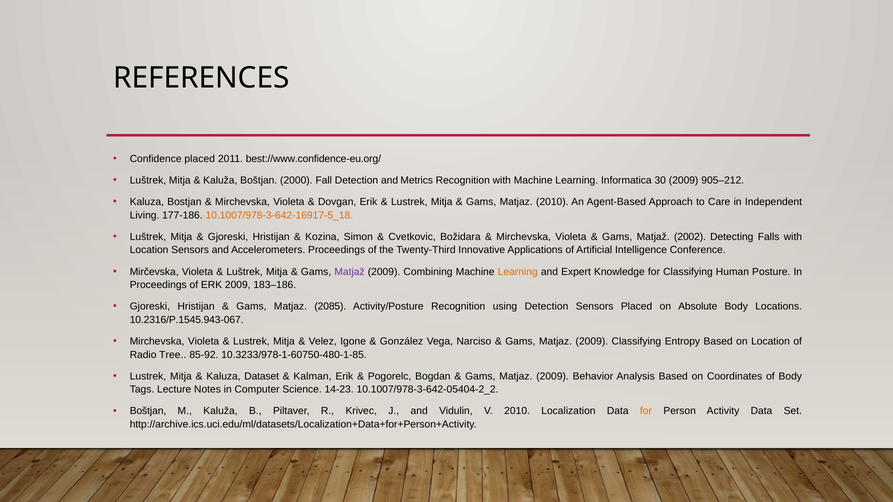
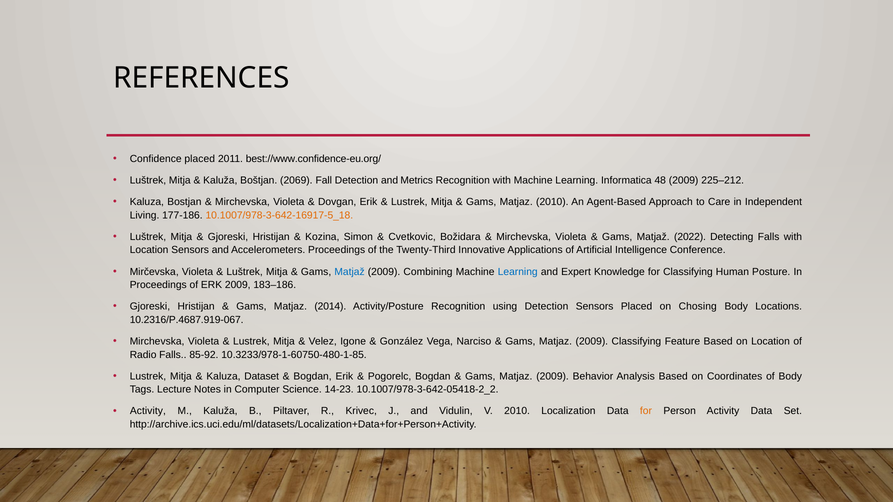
2000: 2000 -> 2069 (296, 180)
30: 30 -> 48 (660, 180)
905–212: 905–212 -> 225–212 (723, 180)
2002: 2002 -> 2022 (690, 237)
Matjaž colour: purple -> blue (350, 272)
Learning colour: orange -> blue (518, 272)
2085: 2085 -> 2014 (330, 307)
Absolute: Absolute -> Chosing (698, 307)
10.2316/P.1545.943-067: 10.2316/P.1545.943-067 -> 10.2316/P.4687.919-067 (187, 320)
Entropy: Entropy -> Feature (682, 342)
Radio Tree: Tree -> Falls (173, 355)
Kalman: Kalman -> Bogdan (313, 376)
10.1007/978-3-642-05404-2_2: 10.1007/978-3-642-05404-2_2 -> 10.1007/978-3-642-05418-2_2 (428, 390)
Boštjan: Boštjan -> Activity (148, 411)
